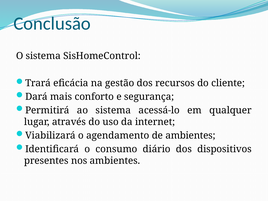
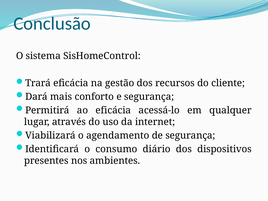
ao sistema: sistema -> eficácia (113, 110)
de ambientes: ambientes -> segurança (190, 135)
